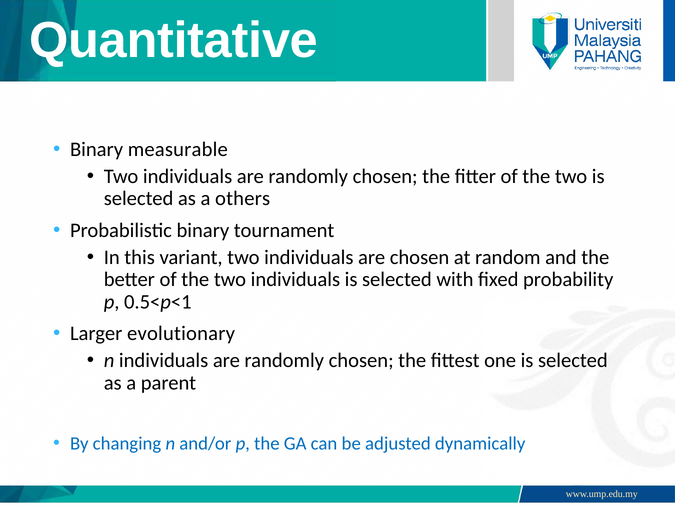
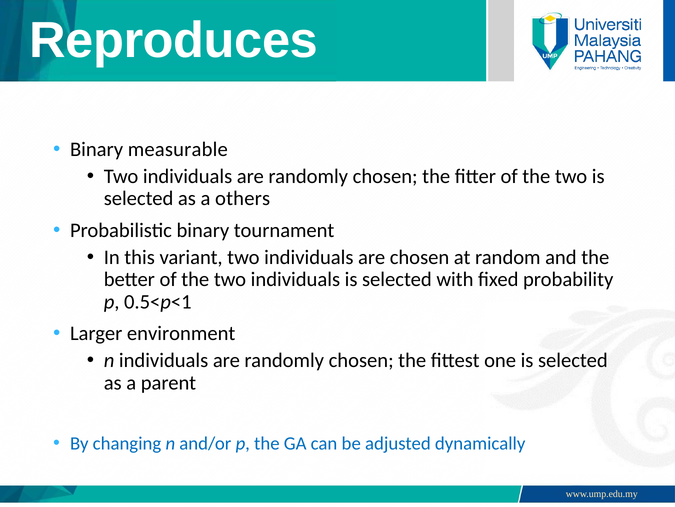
Quantitative: Quantitative -> Reproduces (174, 41)
evolutionary: evolutionary -> environment (181, 333)
